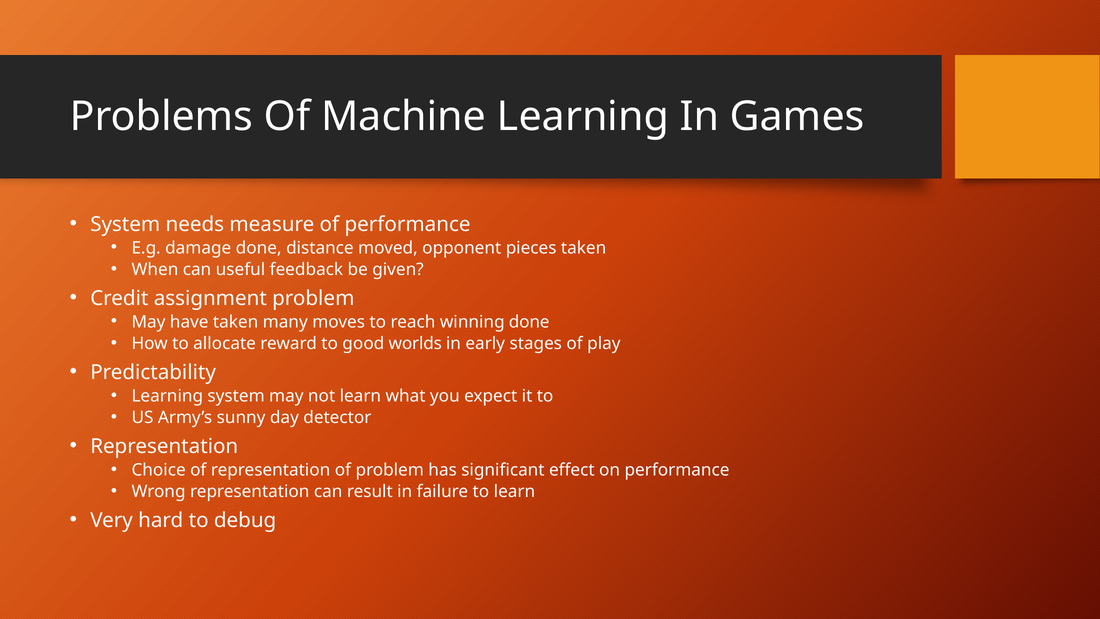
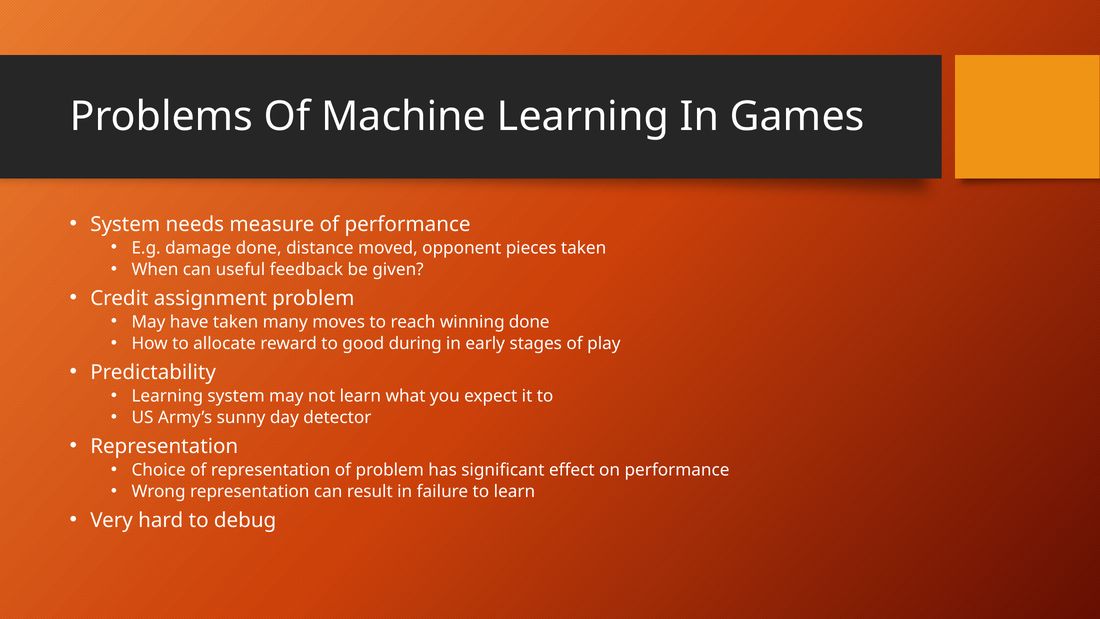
worlds: worlds -> during (415, 344)
